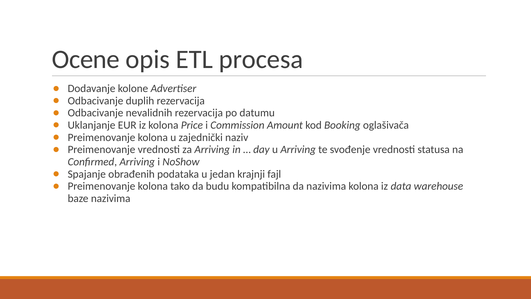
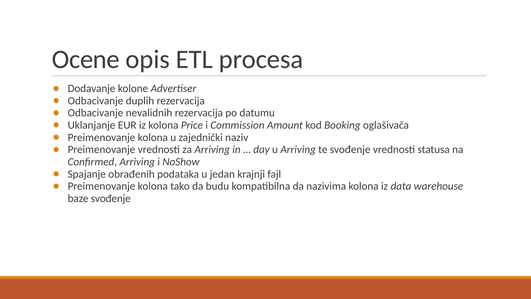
baze nazivima: nazivima -> svođenje (111, 198)
